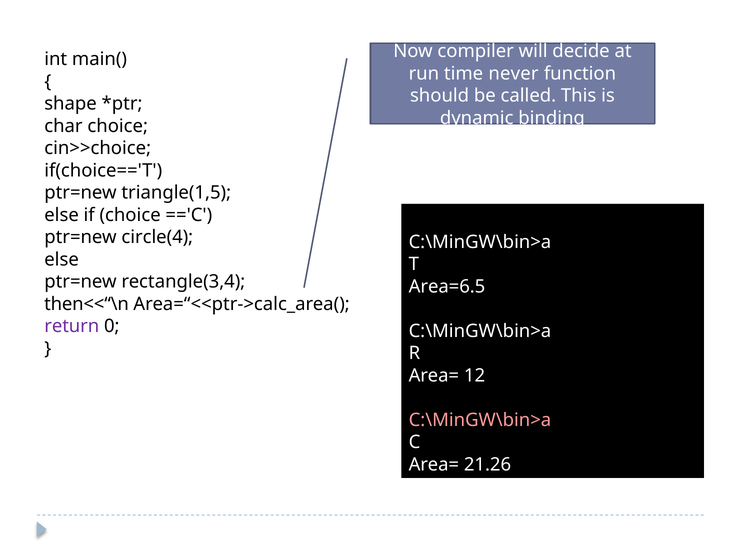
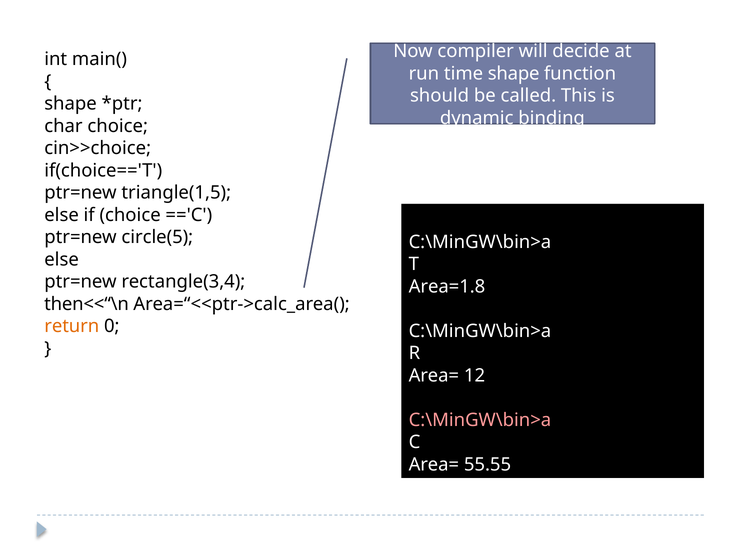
time never: never -> shape (514, 74)
circle(4: circle(4 -> circle(5 (157, 237)
Area=6.5: Area=6.5 -> Area=1.8 (447, 286)
return colour: purple -> orange (72, 326)
21.26: 21.26 -> 55.55 (488, 464)
